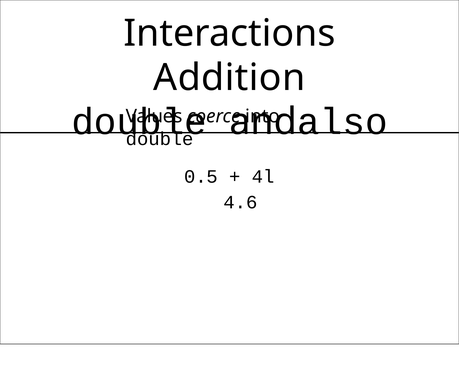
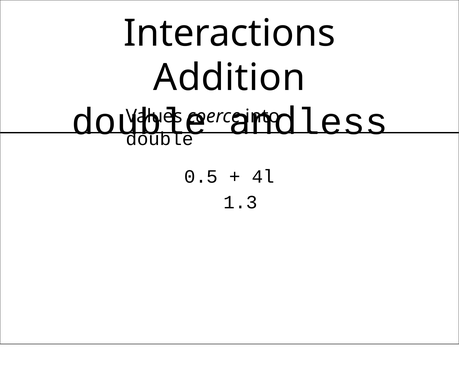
also: also -> less (342, 122)
4.6: 4.6 -> 1.3 (240, 202)
